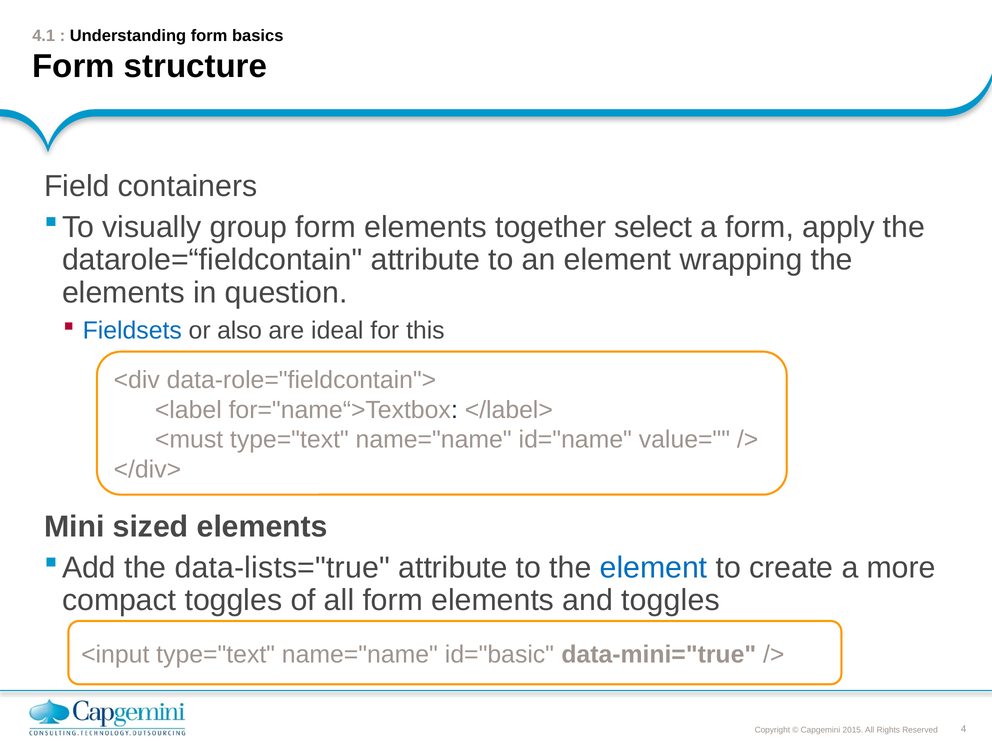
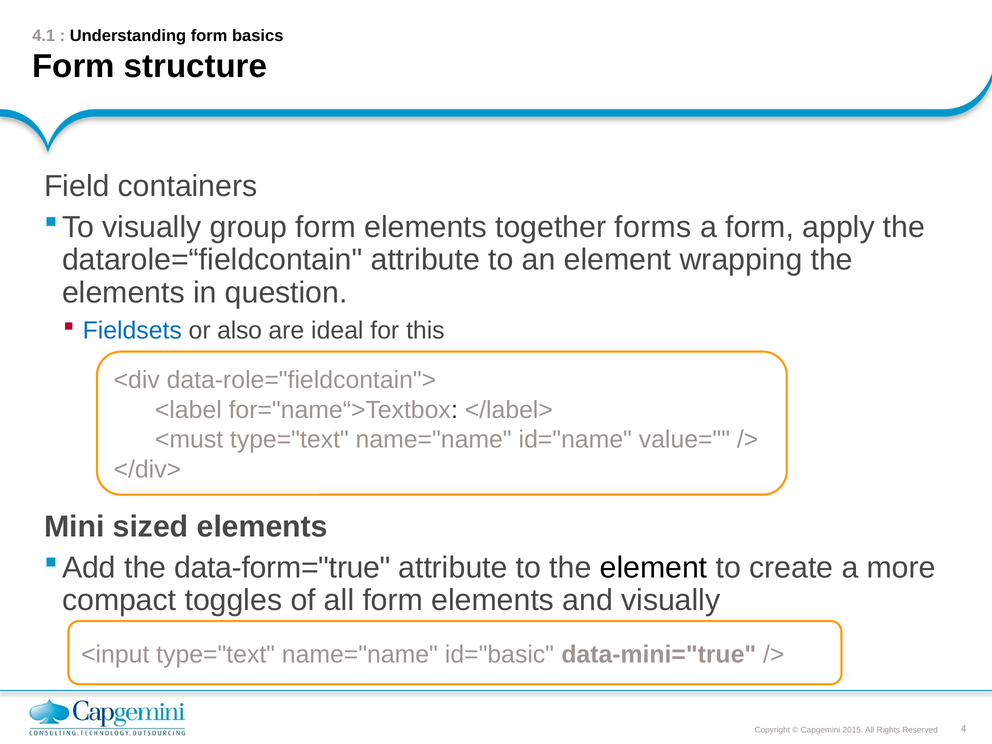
select: select -> forms (653, 227)
data-lists="true: data-lists="true -> data-form="true (282, 568)
element colour: blue -> black (654, 568)
and toggles: toggles -> visually (671, 600)
